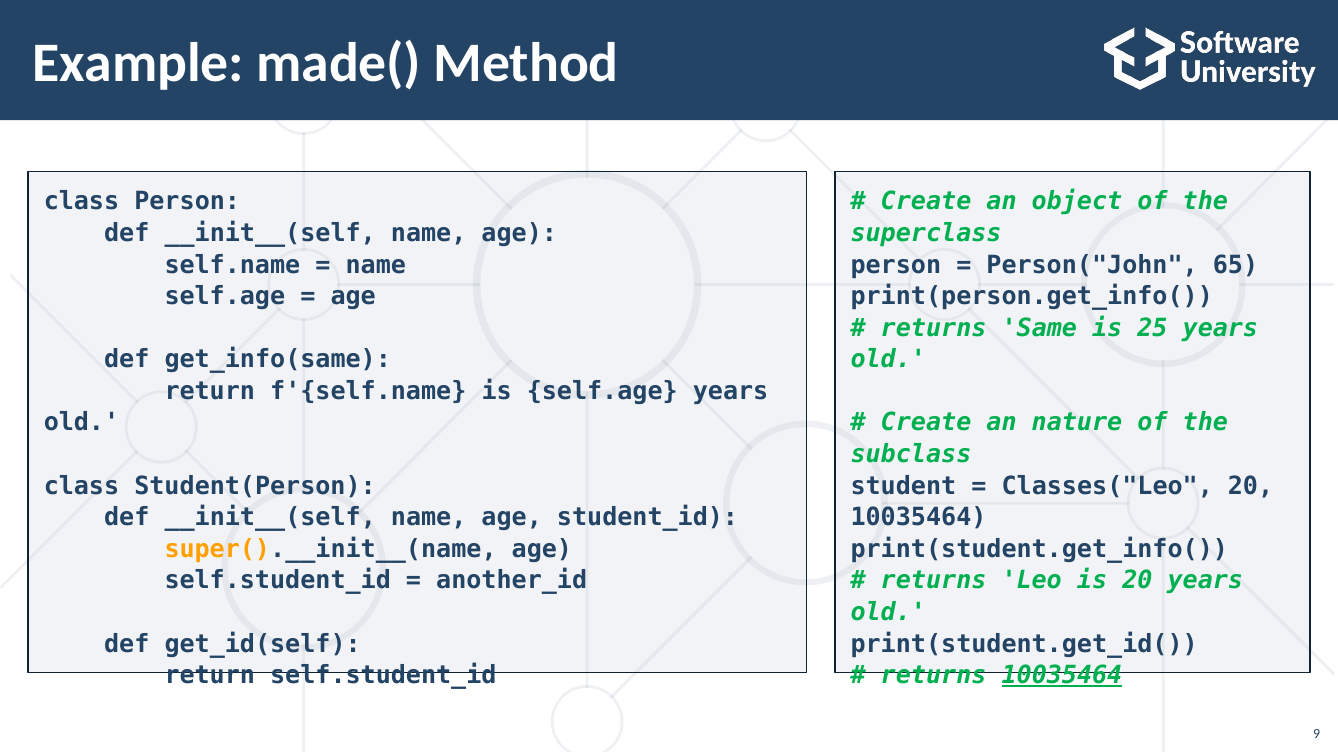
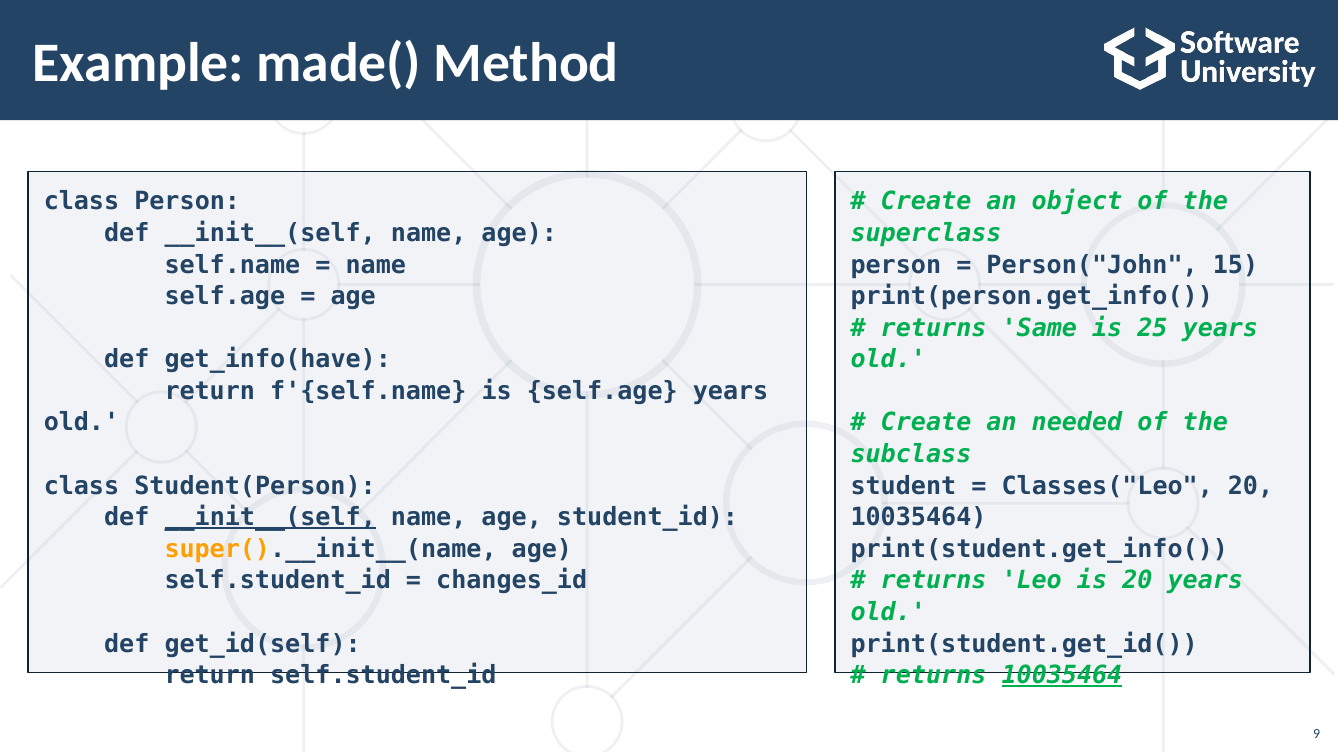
65: 65 -> 15 (1235, 265)
get_info(same: get_info(same -> get_info(have (278, 360)
nature: nature -> needed (1077, 423)
__init__(self underline: none -> present (270, 518)
another_id: another_id -> changes_id (512, 581)
